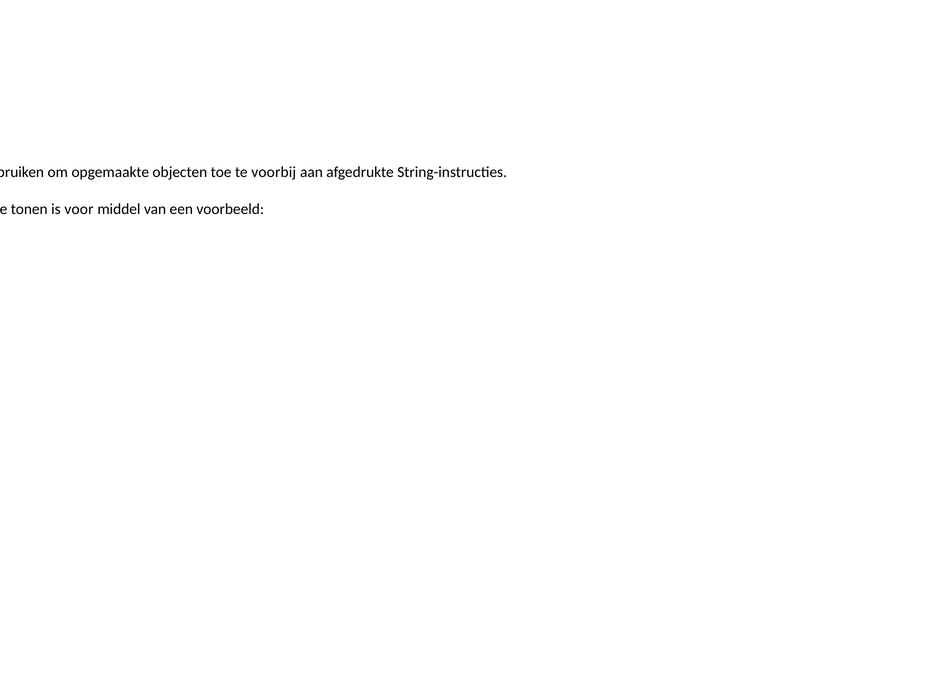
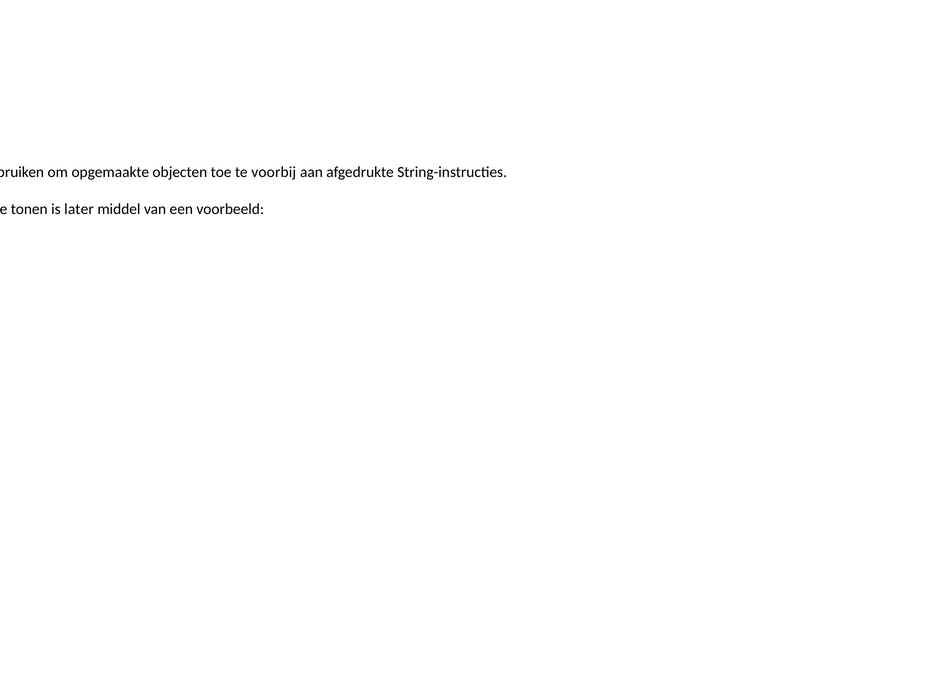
voor: voor -> later (79, 209)
